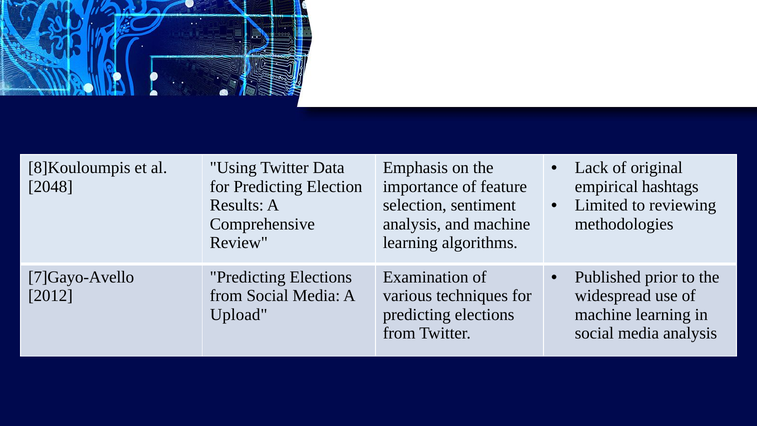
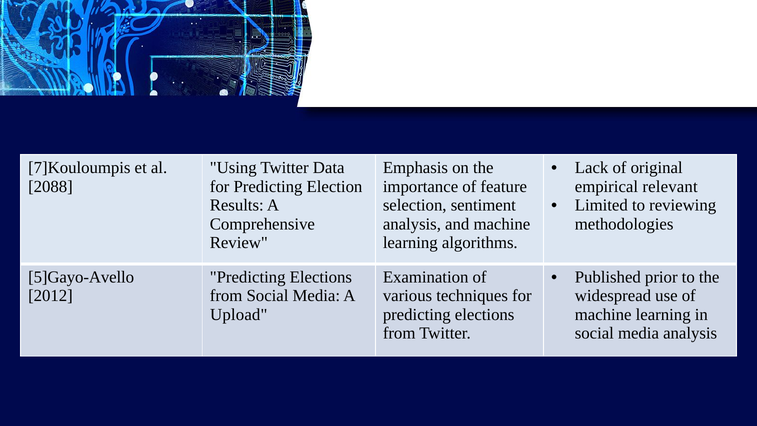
8]Kouloumpis: 8]Kouloumpis -> 7]Kouloumpis (79, 168)
2048: 2048 -> 2088 (50, 187)
hashtags: hashtags -> relevant (670, 187)
7]Gayo-Avello: 7]Gayo-Avello -> 5]Gayo-Avello (81, 277)
